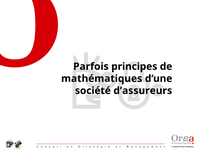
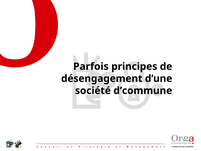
mathématiques: mathématiques -> désengagement (102, 78)
d’assureurs: d’assureurs -> d’commune (143, 90)
